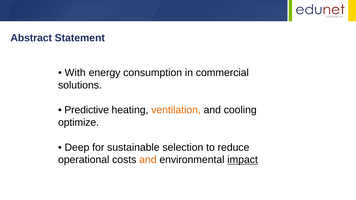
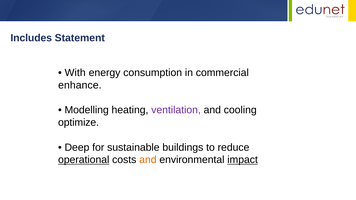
Abstract: Abstract -> Includes (31, 38)
solutions: solutions -> enhance (80, 85)
Predictive: Predictive -> Modelling (87, 110)
ventilation colour: orange -> purple (176, 110)
selection: selection -> buildings (183, 148)
operational underline: none -> present (84, 160)
